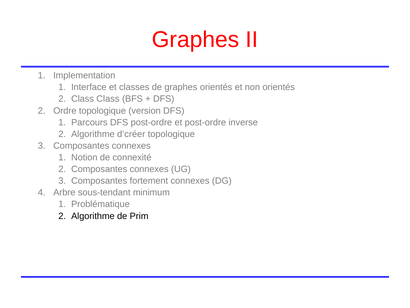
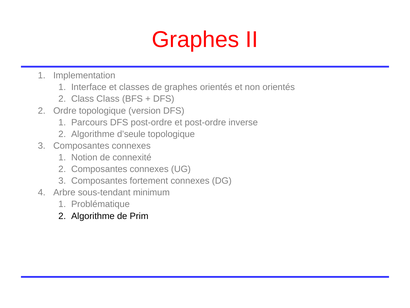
d’créer: d’créer -> d’seule (131, 134)
